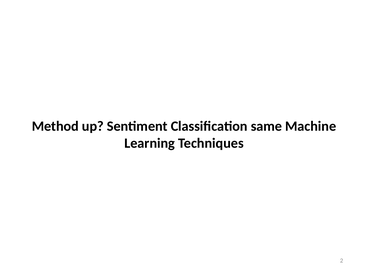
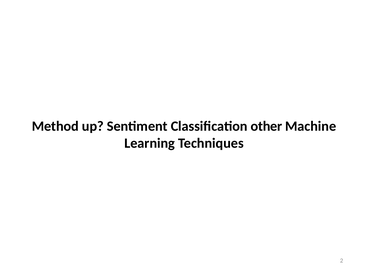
same: same -> other (266, 127)
